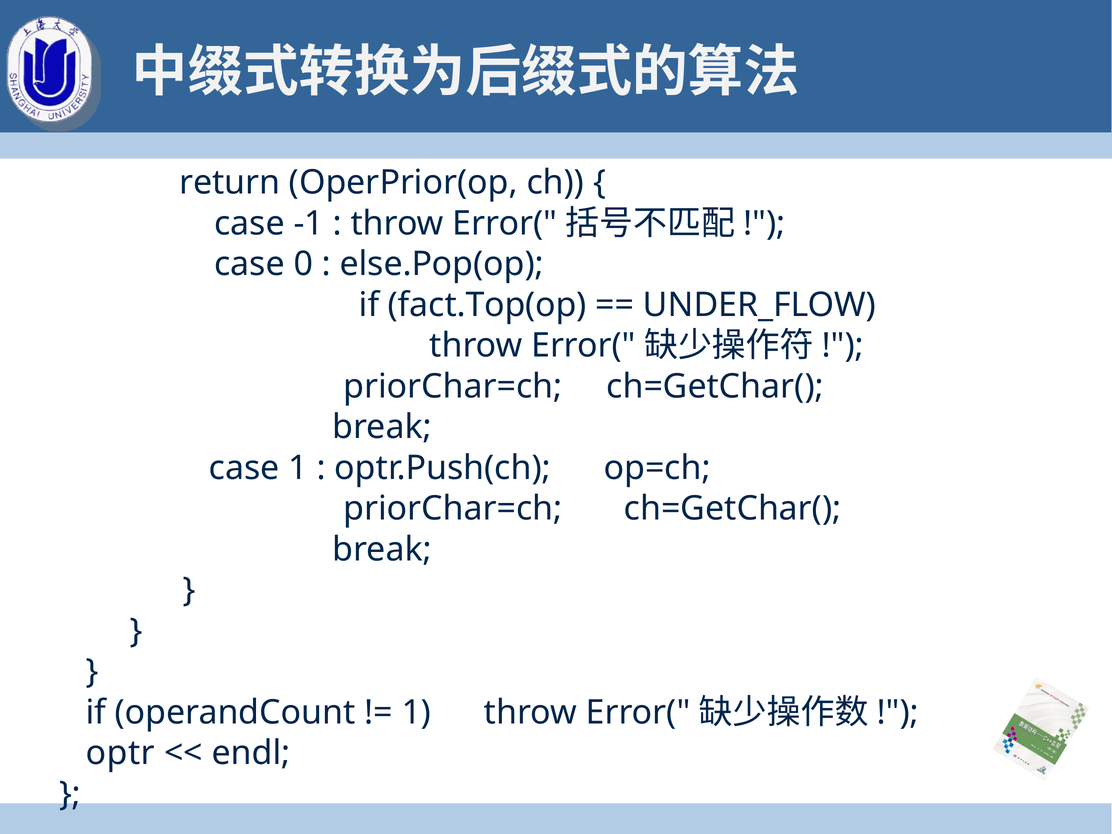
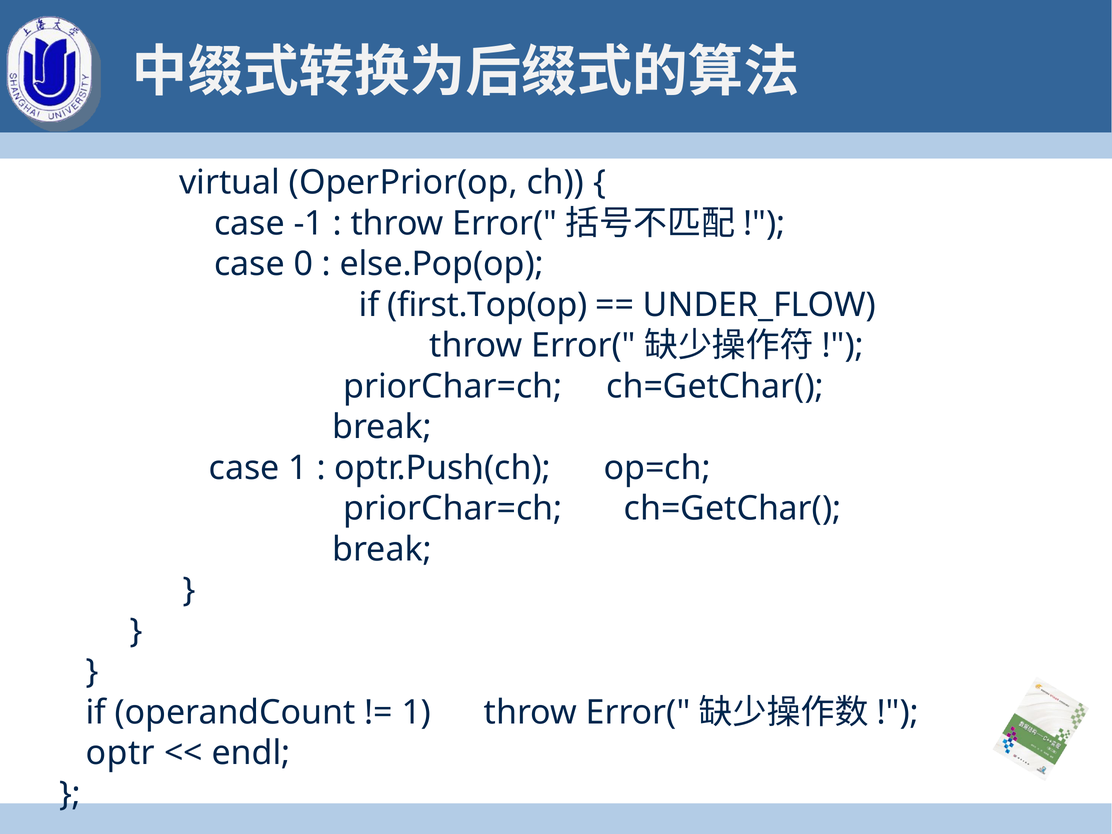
return: return -> virtual (230, 183)
fact.Top(op: fact.Top(op -> first.Top(op (487, 305)
